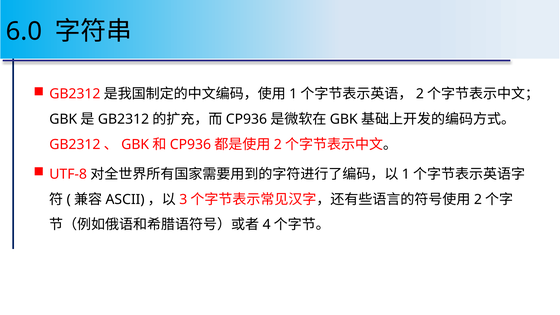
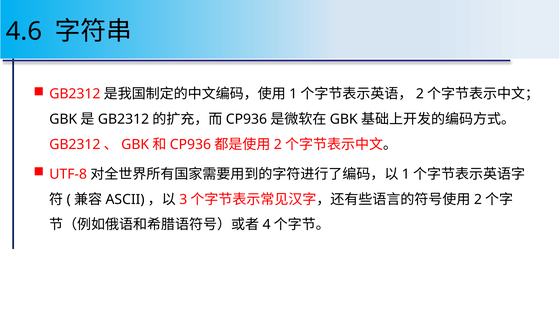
6.0: 6.0 -> 4.6 (24, 31)
